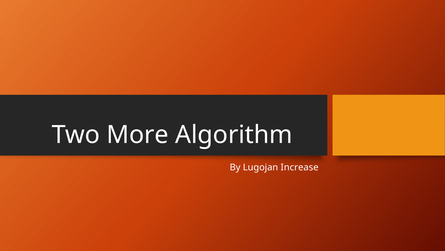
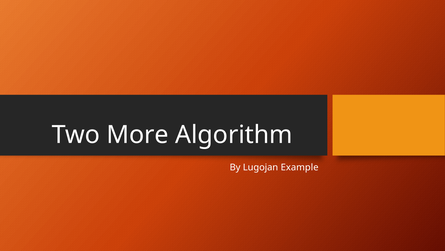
Increase: Increase -> Example (300, 167)
